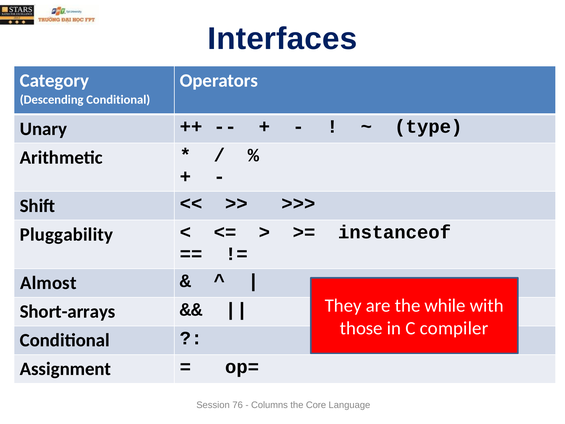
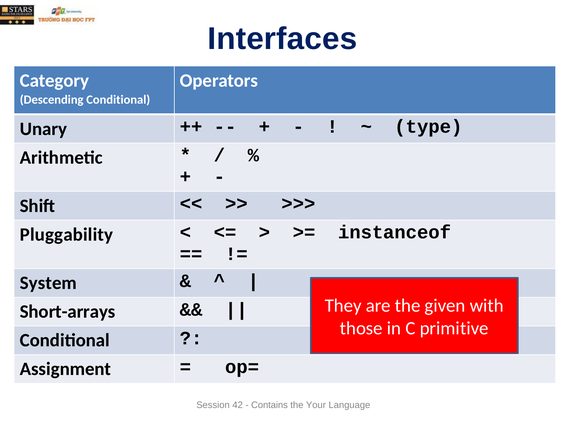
Almost: Almost -> System (48, 283)
while: while -> given (445, 305)
compiler: compiler -> primitive (454, 328)
76: 76 -> 42 (238, 405)
Columns: Columns -> Contains (270, 405)
Core: Core -> Your (316, 405)
